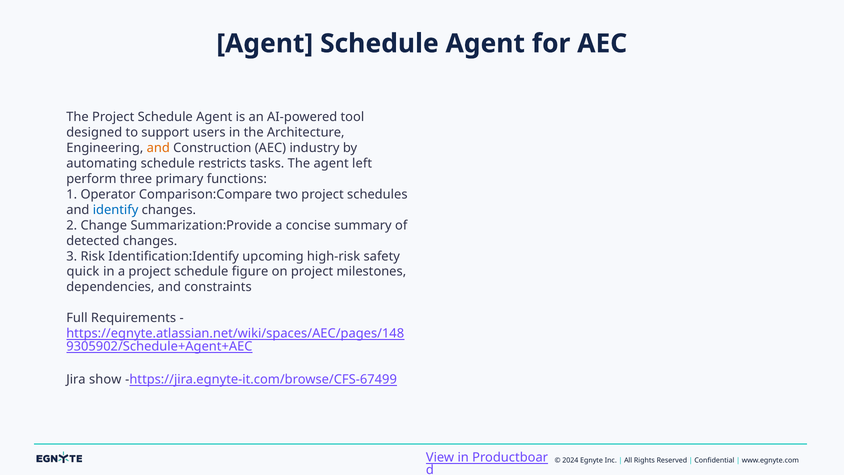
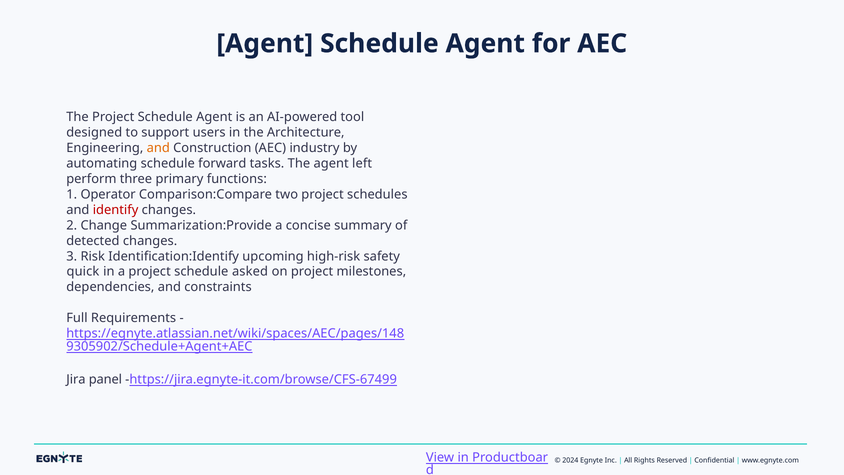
restricts: restricts -> forward (222, 163)
identify colour: blue -> red (116, 210)
figure: figure -> asked (250, 272)
show: show -> panel (105, 379)
